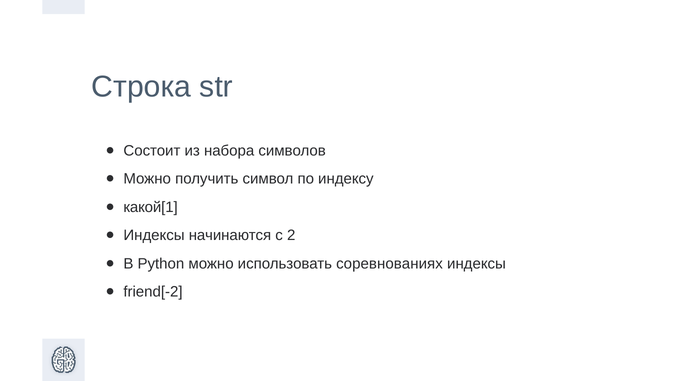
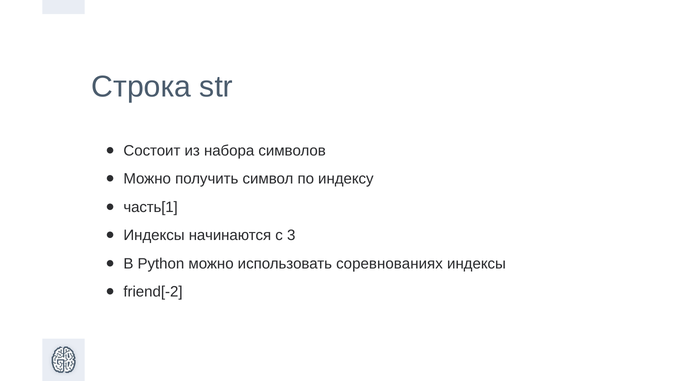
какой[1: какой[1 -> часть[1 (151, 207)
2: 2 -> 3 (291, 236)
